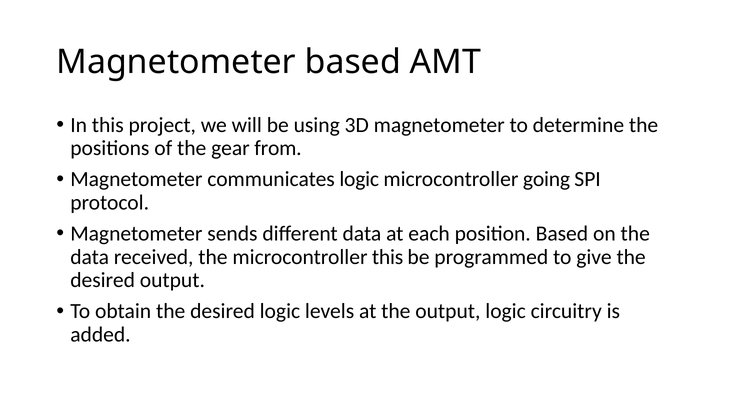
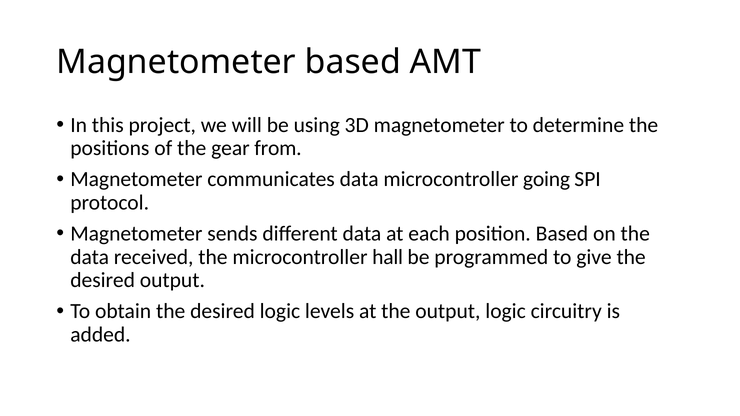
communicates logic: logic -> data (359, 179)
microcontroller this: this -> hall (388, 257)
